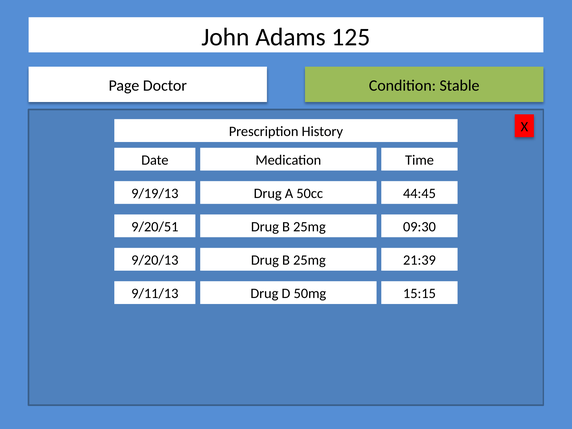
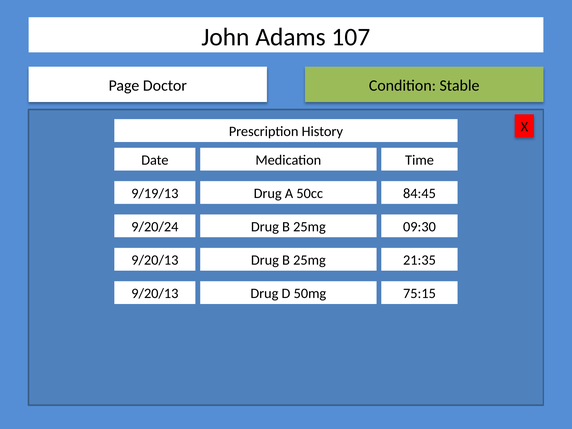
125: 125 -> 107 (351, 37)
44:45: 44:45 -> 84:45 (419, 193)
9/20/51: 9/20/51 -> 9/20/24 (155, 227)
21:39: 21:39 -> 21:35 (419, 260)
9/11/13: 9/11/13 -> 9/20/13 (155, 294)
15:15: 15:15 -> 75:15 (419, 294)
